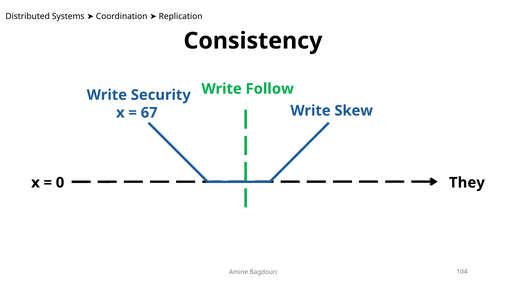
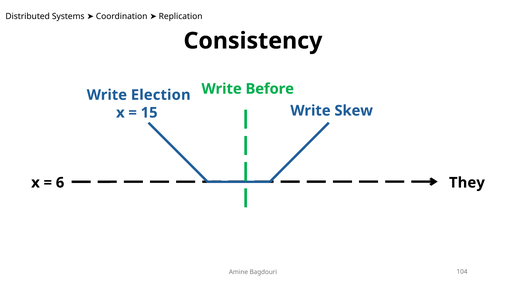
Follow: Follow -> Before (270, 89)
Security: Security -> Election (161, 95)
67: 67 -> 15 (149, 113)
0: 0 -> 6 (60, 182)
